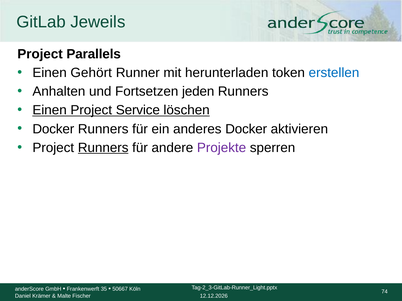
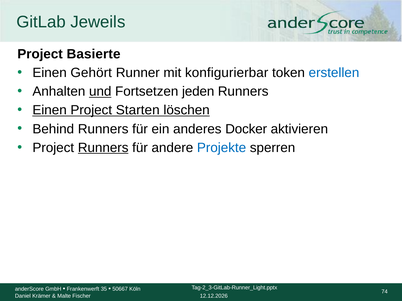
Parallels: Parallels -> Basierte (94, 54)
herunterladen: herunterladen -> konfigurierbar (227, 73)
und underline: none -> present (100, 92)
Service: Service -> Starten (138, 110)
Docker: Docker -> Behind (53, 129)
Projekte colour: purple -> blue (222, 148)
